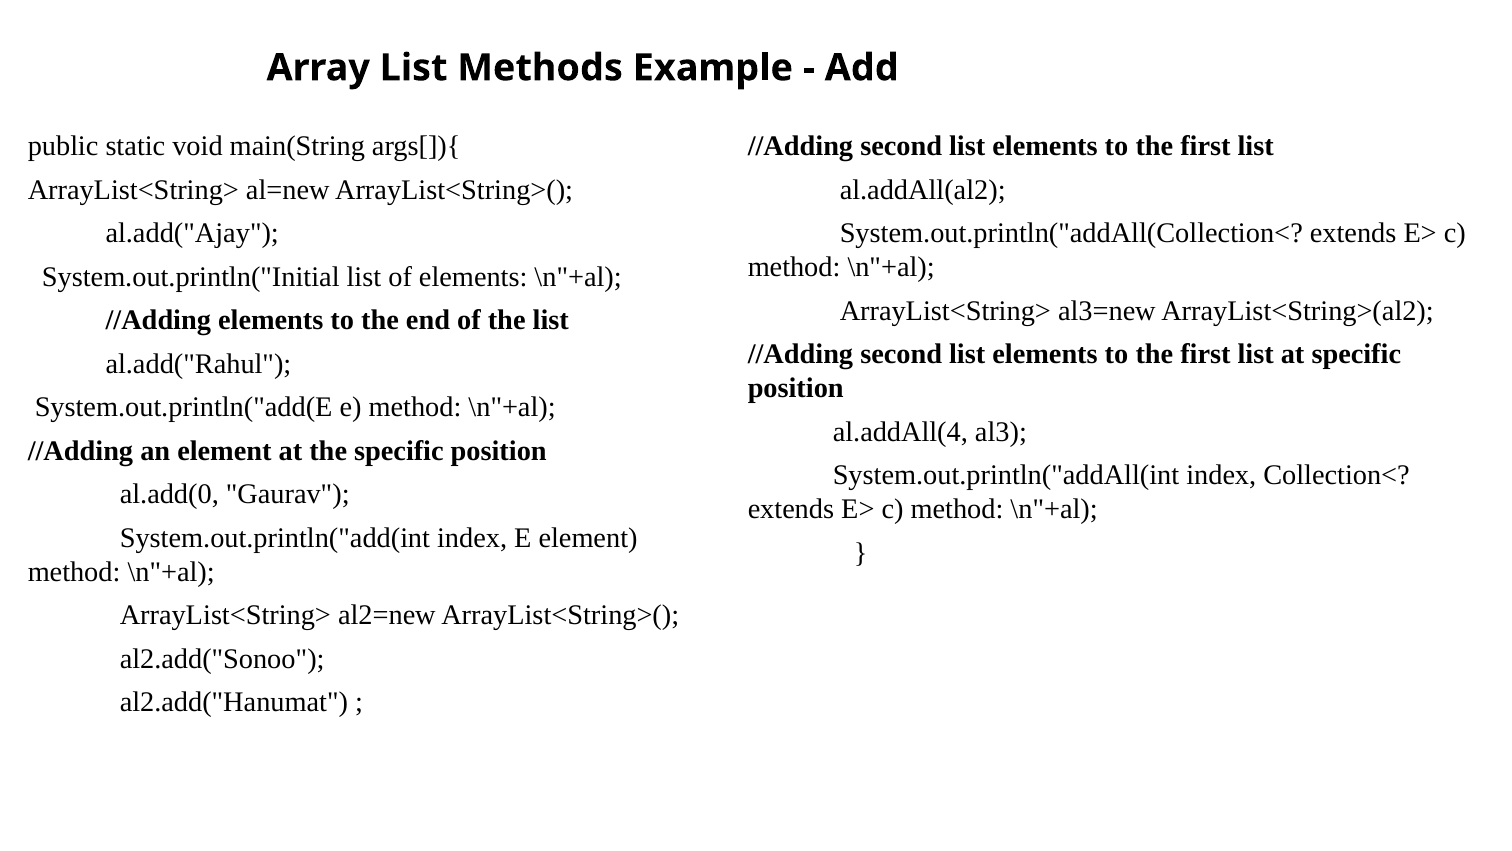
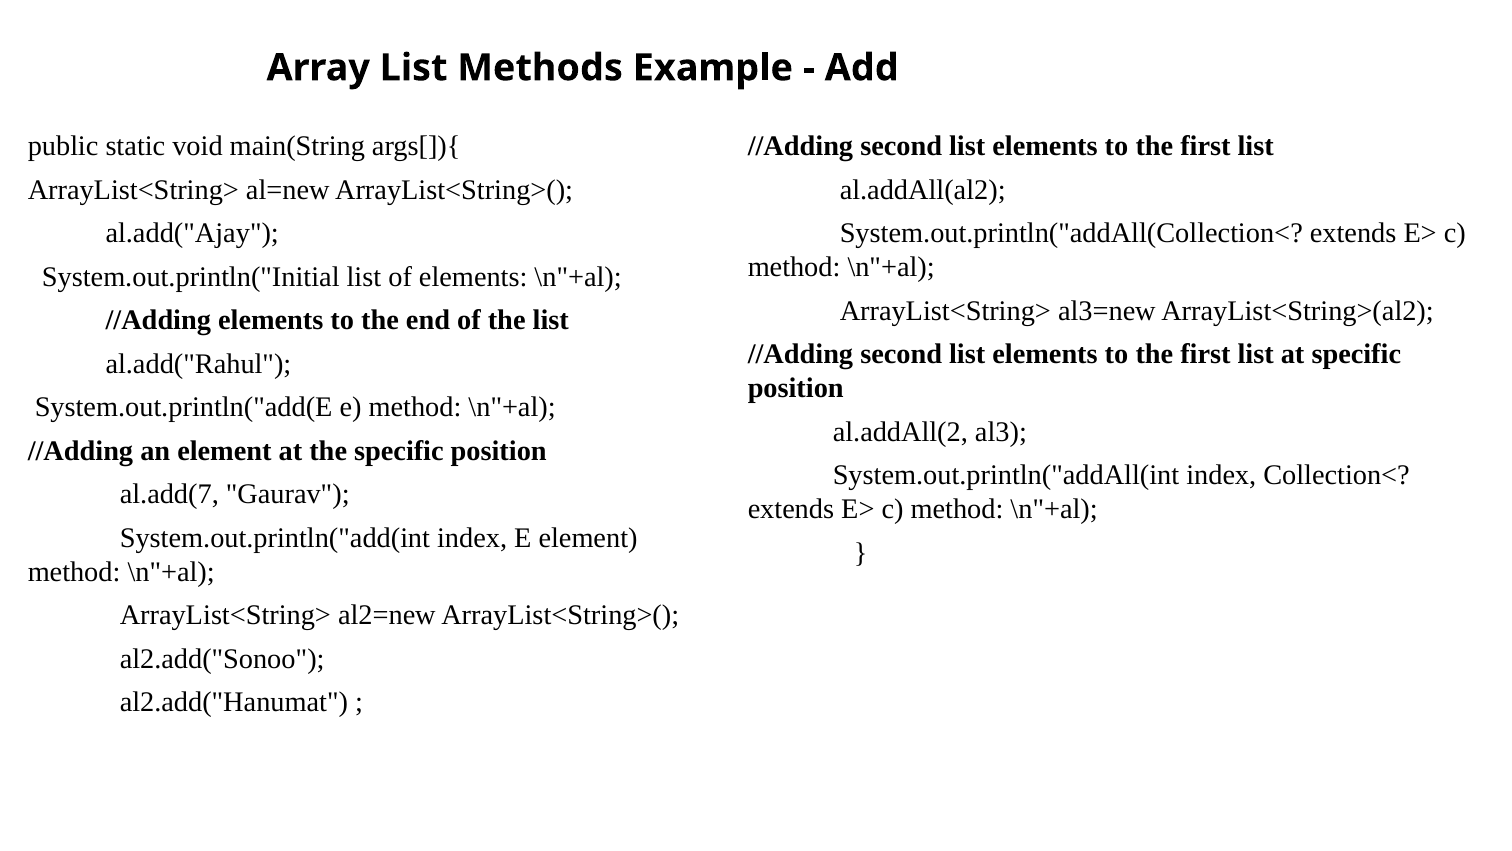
al.addAll(4: al.addAll(4 -> al.addAll(2 (900, 432)
al.add(0: al.add(0 -> al.add(7 (169, 494)
